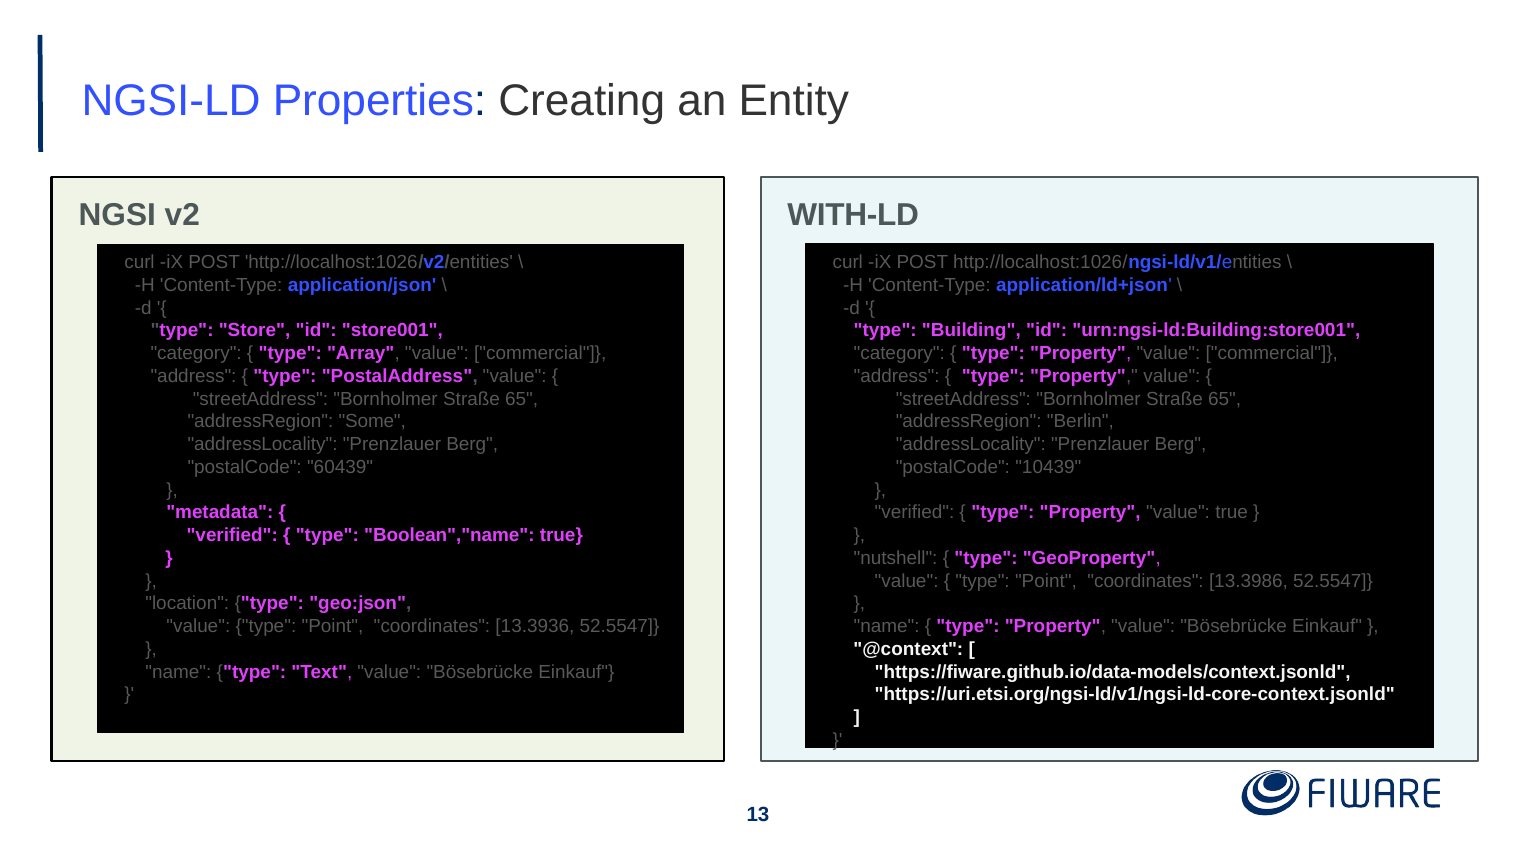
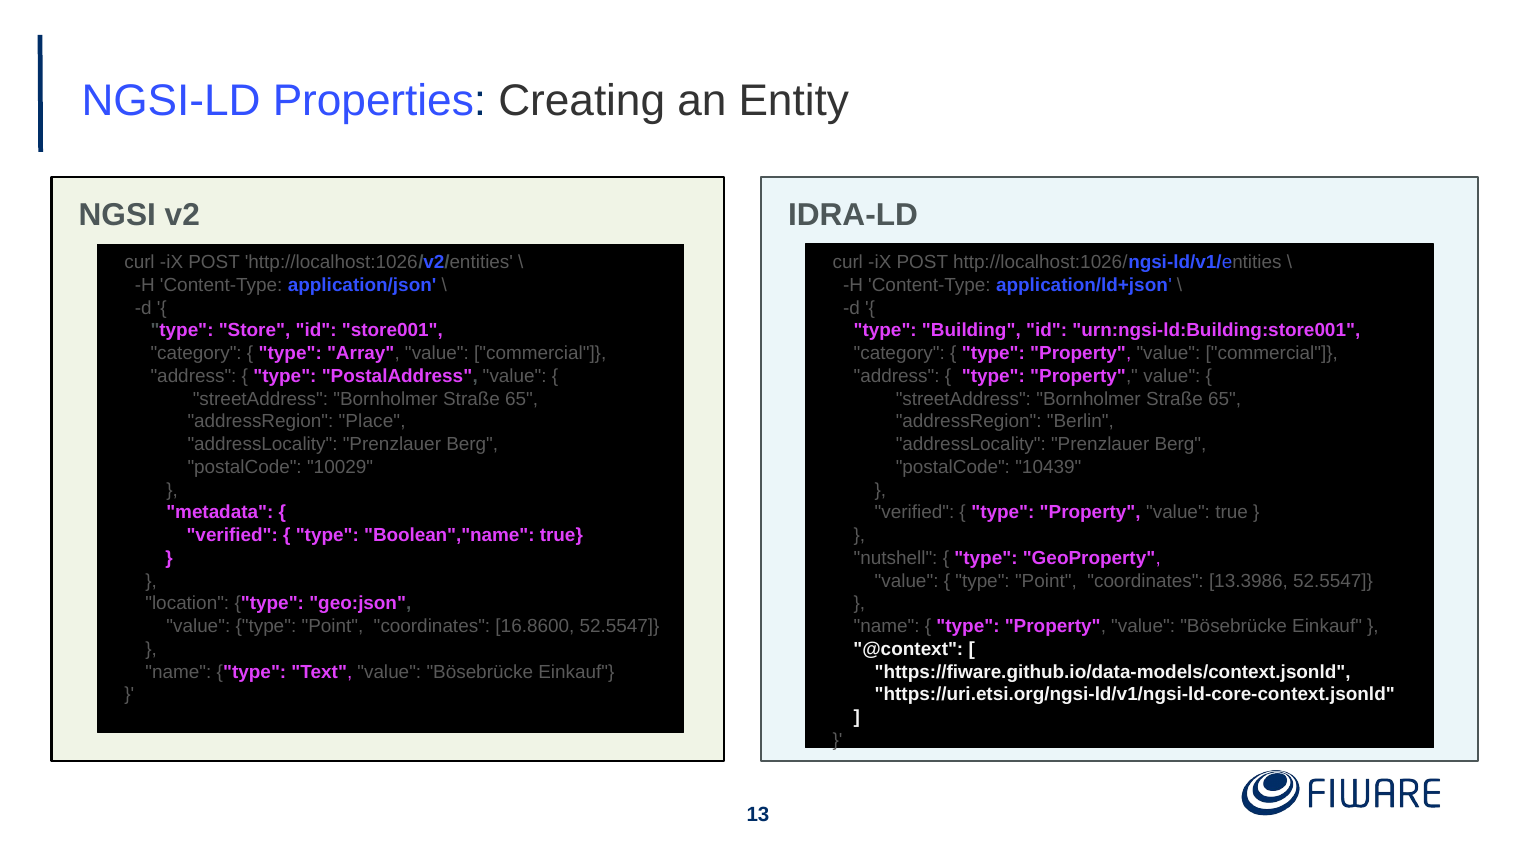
WITH-LD: WITH-LD -> IDRA-LD (853, 215)
Some: Some -> Place (372, 422)
60439: 60439 -> 10029 (340, 467)
13.3936: 13.3936 -> 16.8600 (535, 626)
